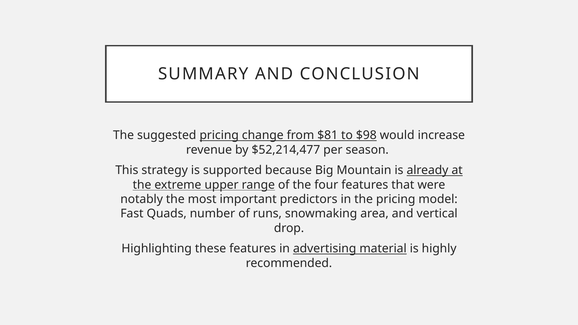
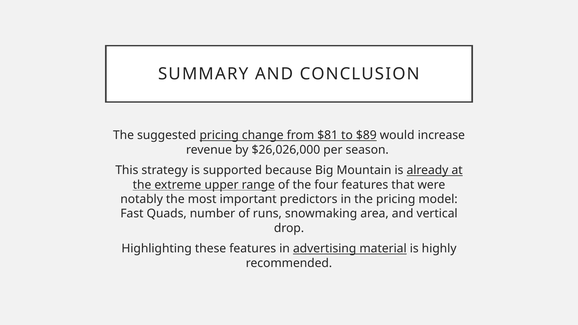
$98: $98 -> $89 (366, 135)
$52,214,477: $52,214,477 -> $26,026,000 (286, 150)
